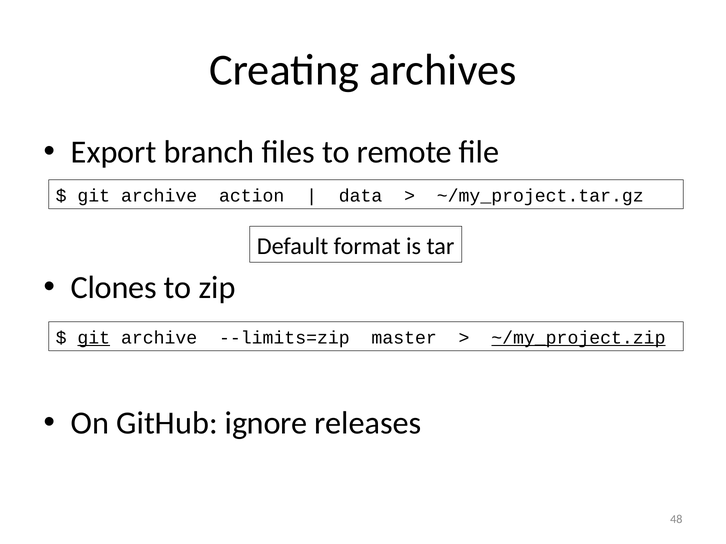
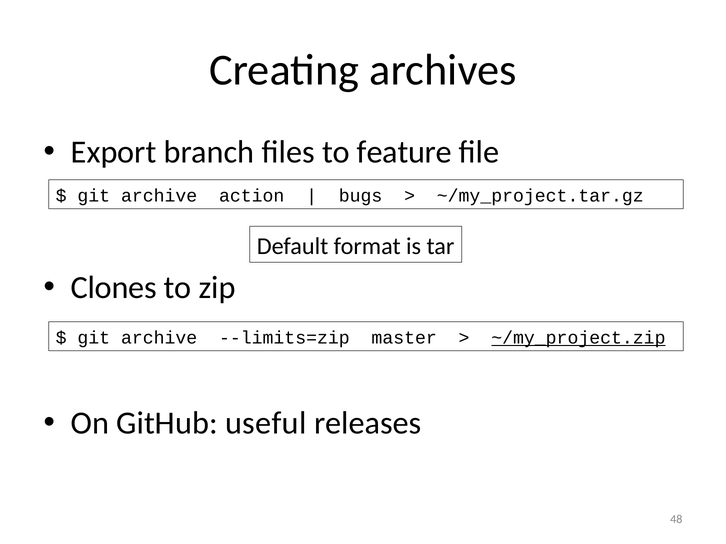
remote: remote -> feature (404, 152)
data: data -> bugs (361, 196)
git underline: present -> none (94, 338)
ignore: ignore -> useful (266, 423)
